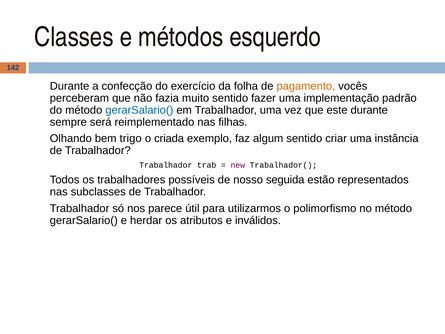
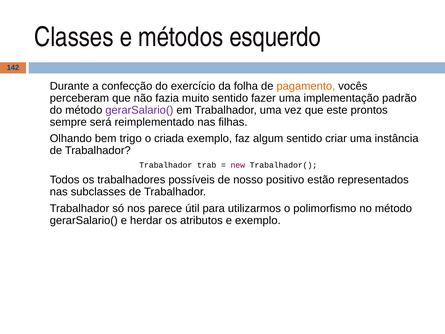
gerarSalario( colour: blue -> purple (139, 110)
durante: durante -> prontos (369, 110)
seguida: seguida -> positivo (285, 180)
e inválidos: inválidos -> exemplo (258, 220)
